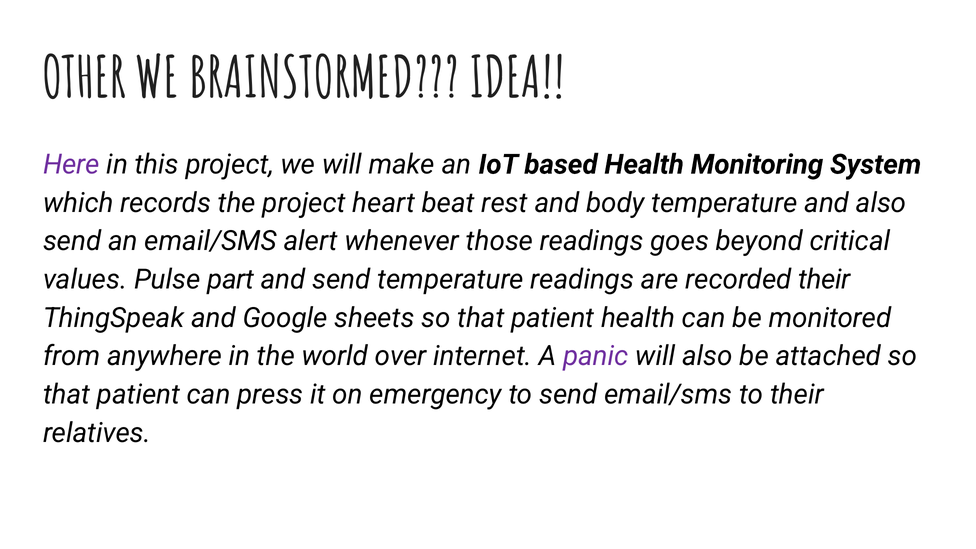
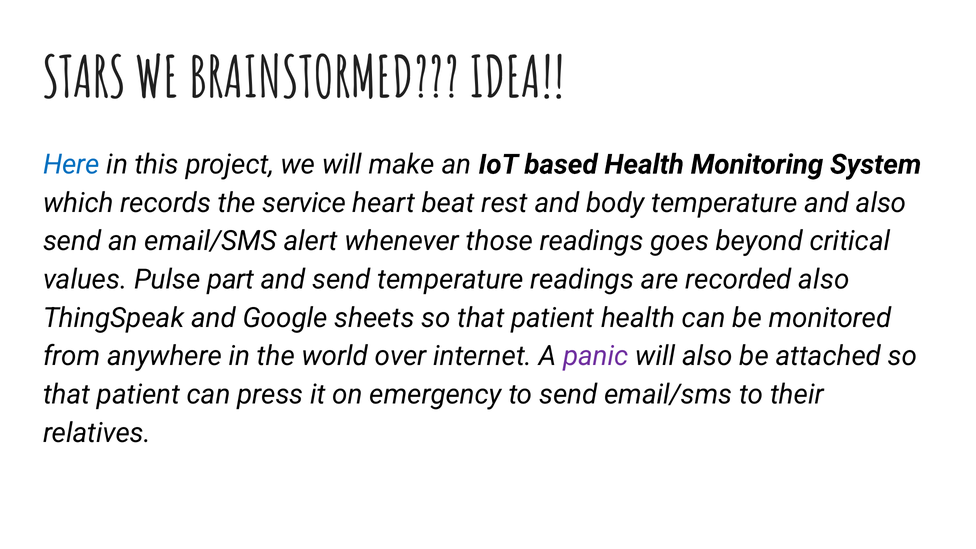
OTHER: OTHER -> STARS (84, 79)
Here colour: purple -> blue (71, 165)
the project: project -> service (304, 203)
recorded their: their -> also (824, 280)
